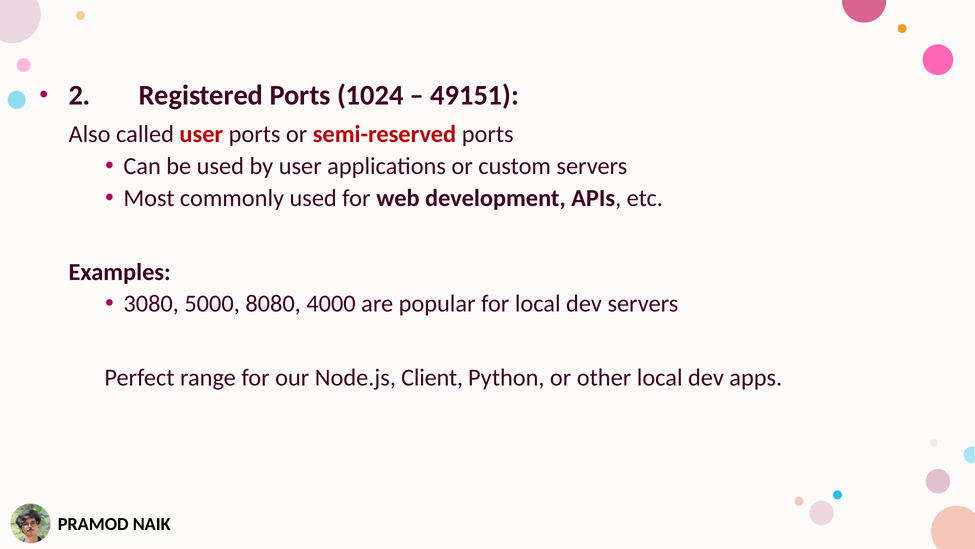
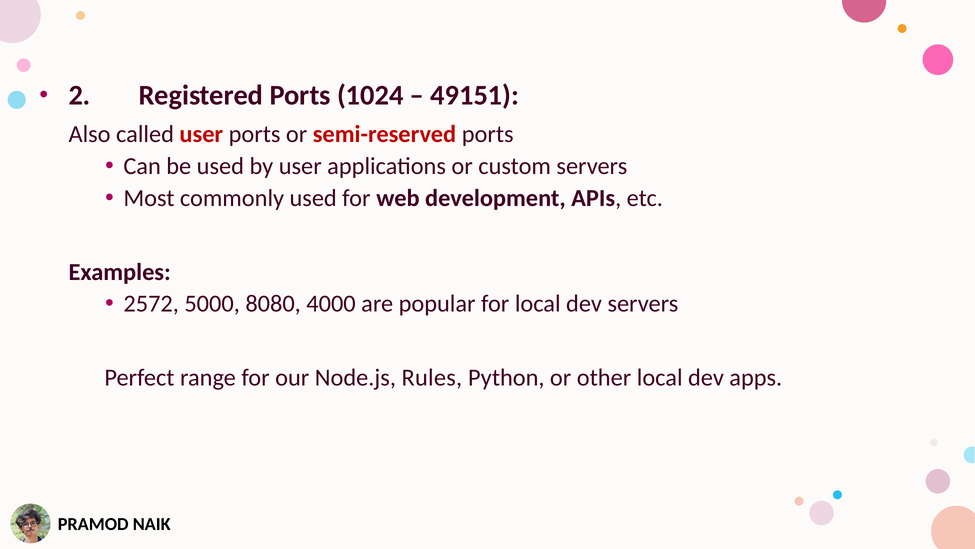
3080: 3080 -> 2572 (151, 304)
Client: Client -> Rules (432, 377)
